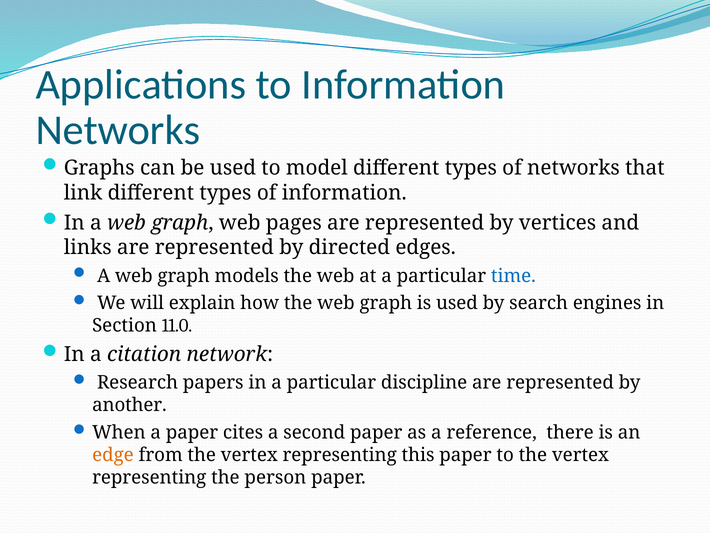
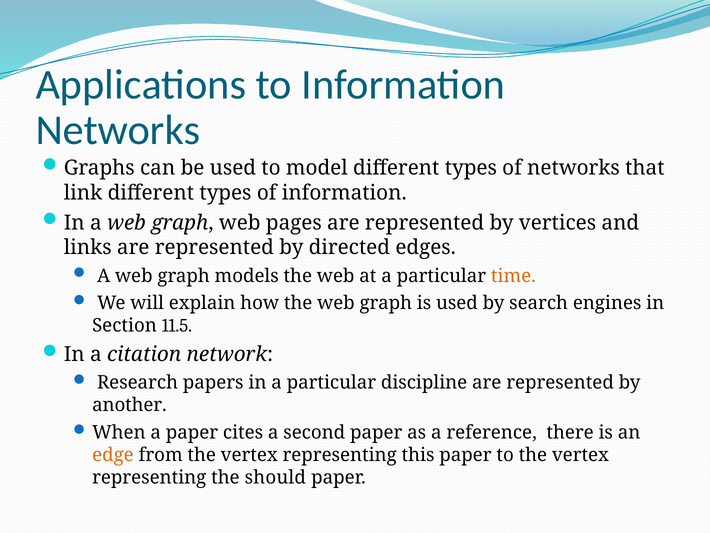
time colour: blue -> orange (513, 276)
11.0: 11.0 -> 11.5 (177, 325)
person: person -> should (275, 477)
